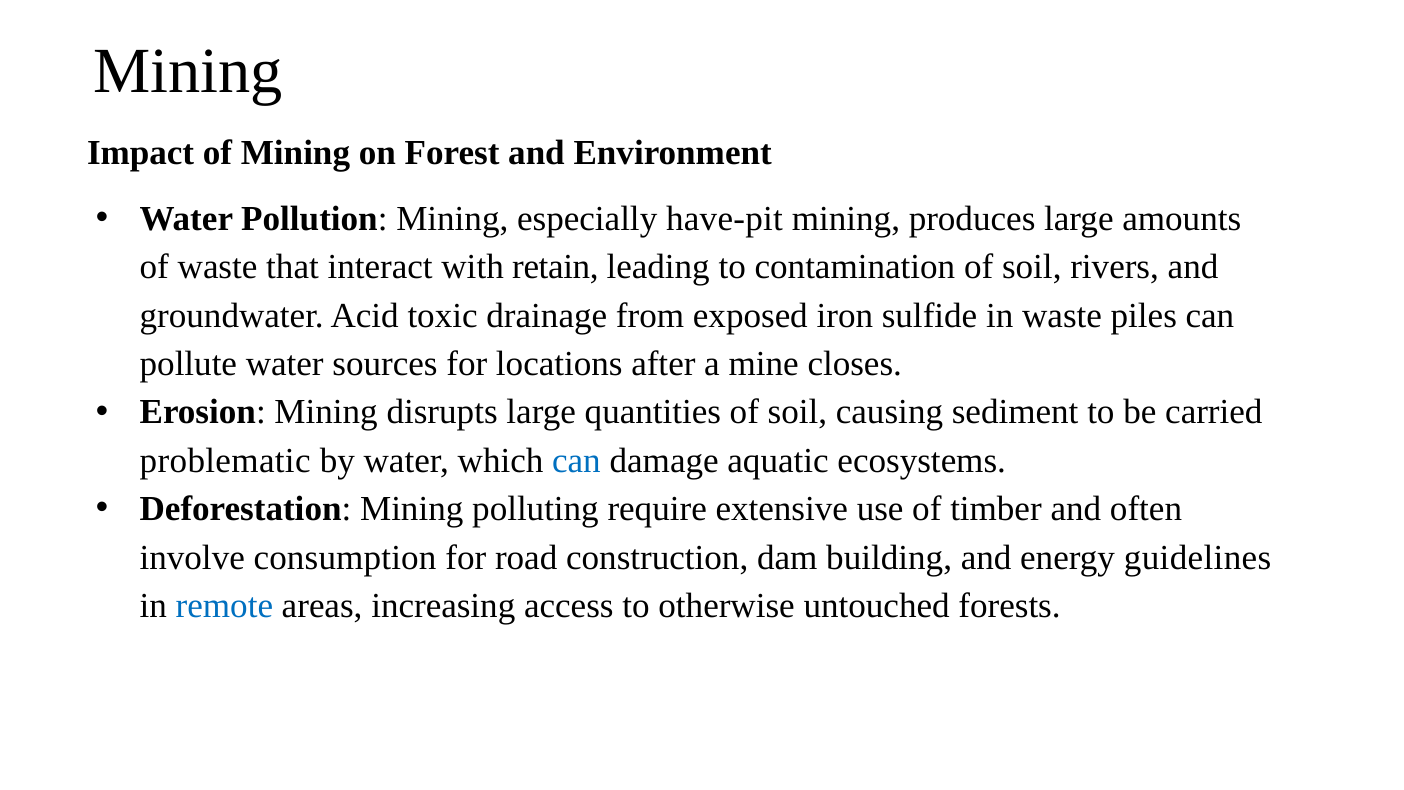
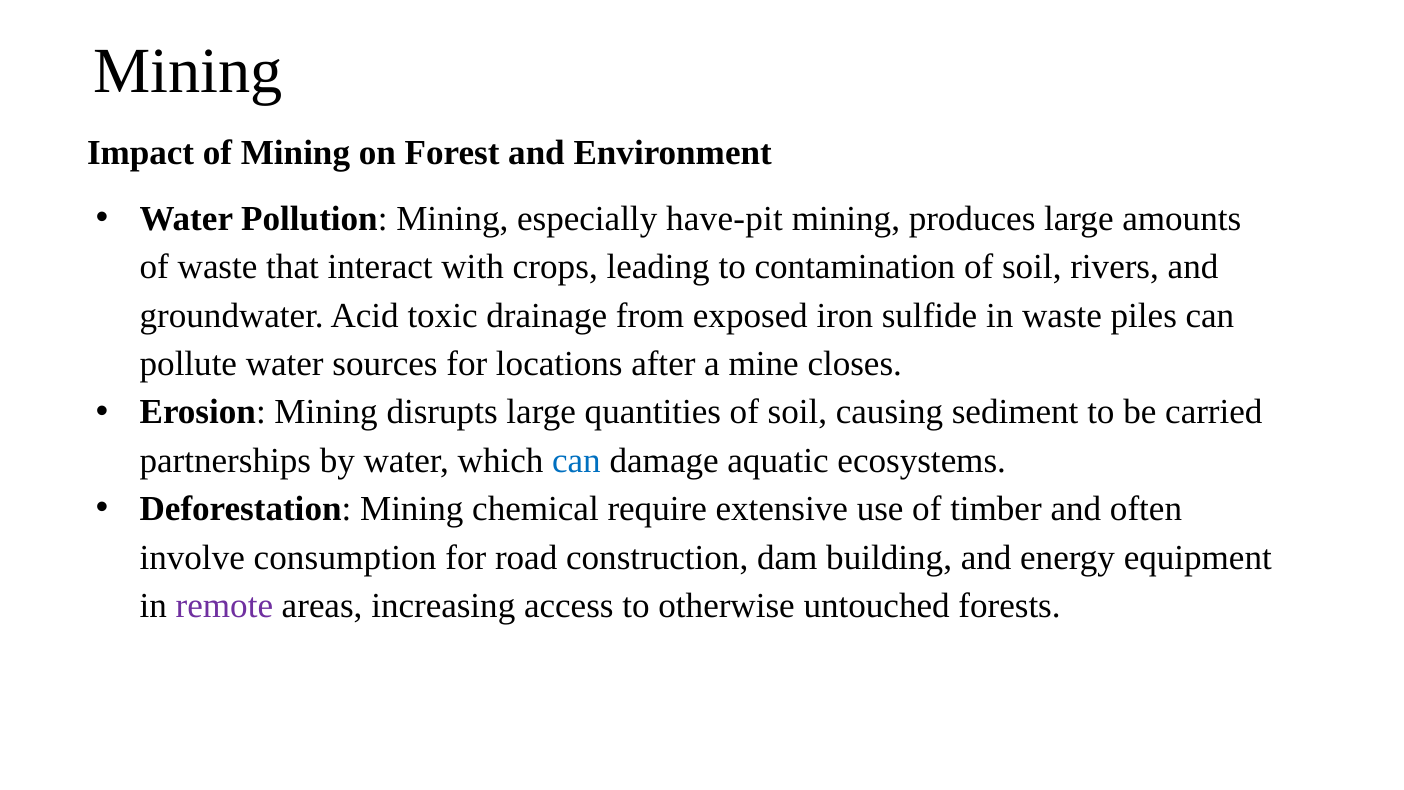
retain: retain -> crops (555, 267)
problematic: problematic -> partnerships (225, 461)
polluting: polluting -> chemical (535, 509)
guidelines: guidelines -> equipment (1198, 558)
remote colour: blue -> purple (224, 606)
